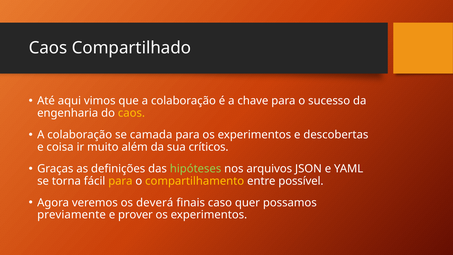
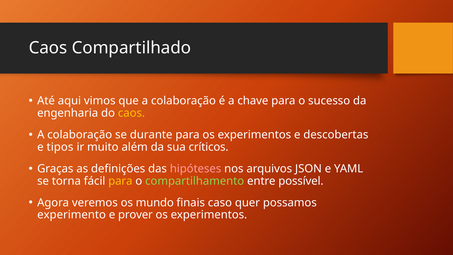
camada: camada -> durante (151, 135)
coisa: coisa -> tipos (60, 147)
hipóteses colour: light green -> pink (196, 169)
compartilhamento colour: yellow -> light green (195, 181)
deverá: deverá -> mundo (155, 203)
previamente: previamente -> experimento (72, 215)
